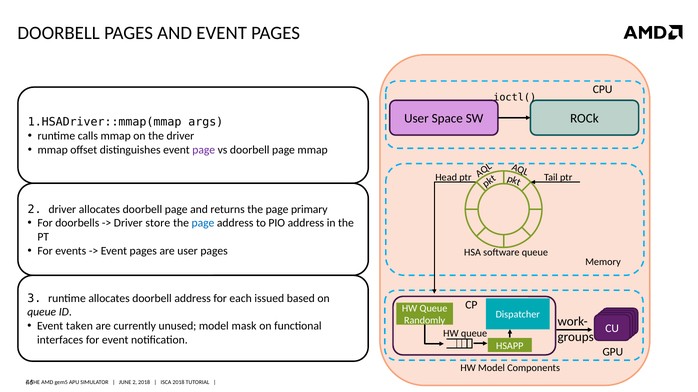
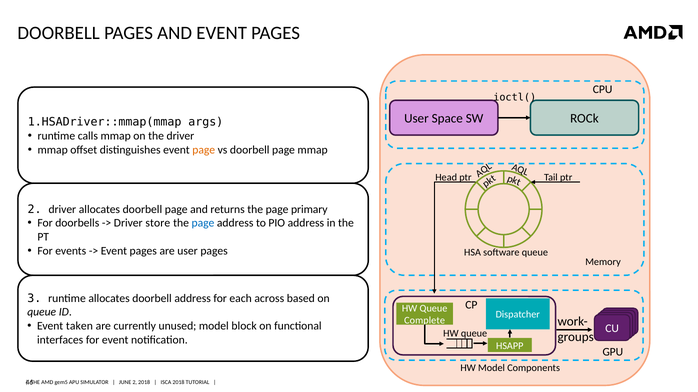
page colour: purple -> orange (204, 150)
issued: issued -> across (269, 299)
Randomly: Randomly -> Complete (425, 321)
mask: mask -> block (244, 327)
